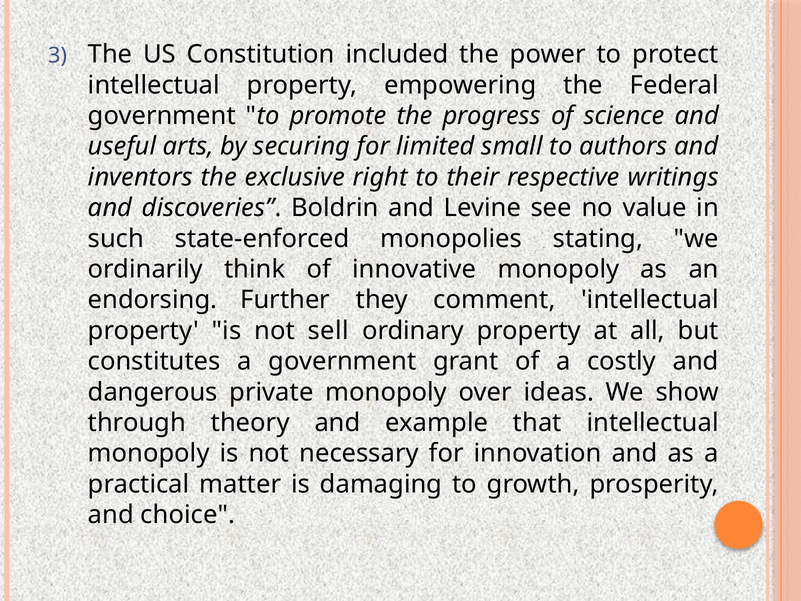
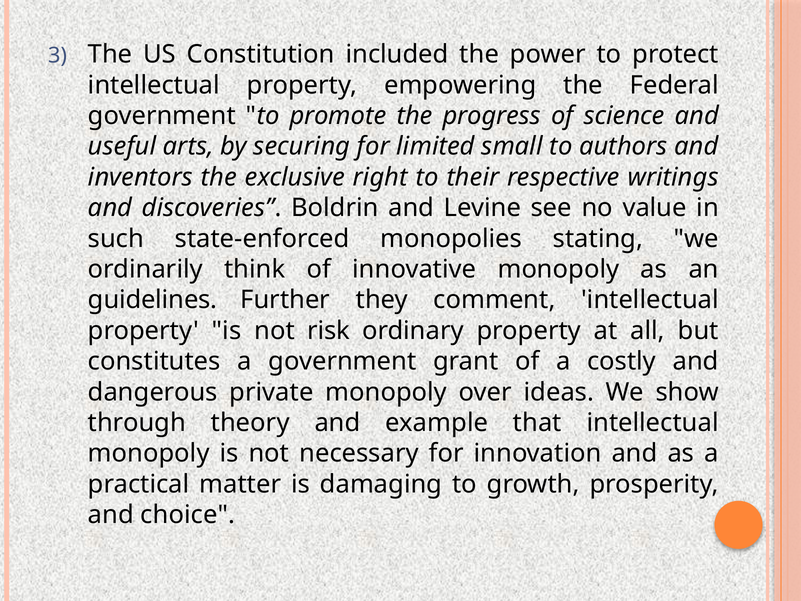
endorsing: endorsing -> guidelines (153, 300)
sell: sell -> risk (329, 331)
